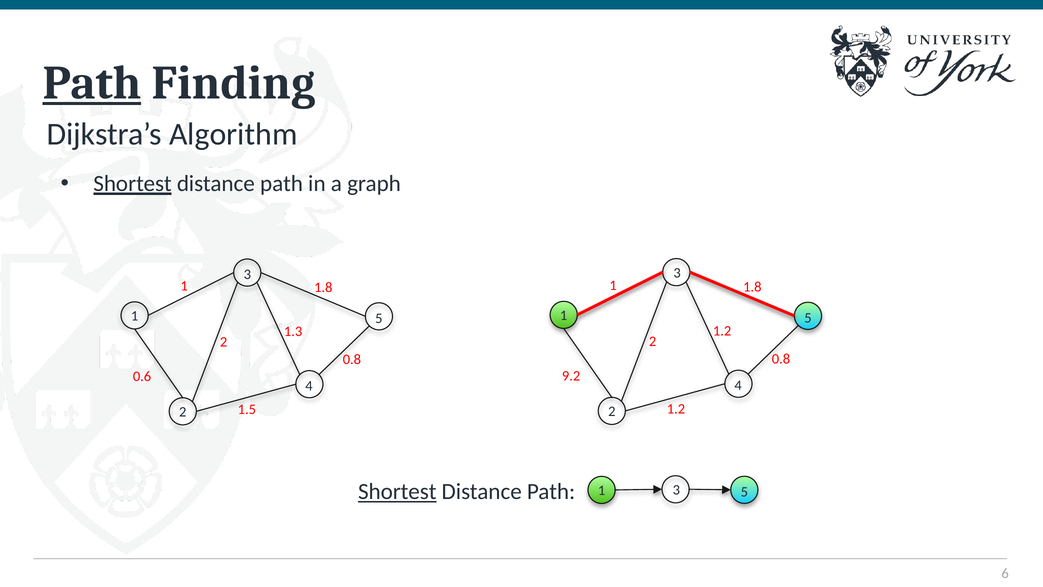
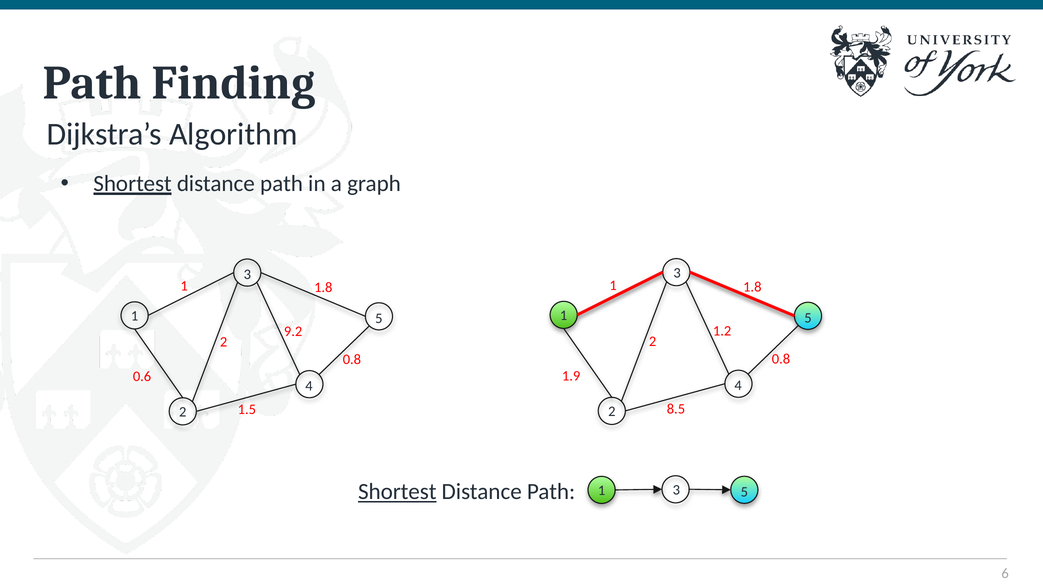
Path underline: present -> none (92, 83)
1.3: 1.3 -> 9.2 (293, 332)
9.2: 9.2 -> 1.9 (571, 376)
1.2: 1.2 -> 8.5 (676, 409)
